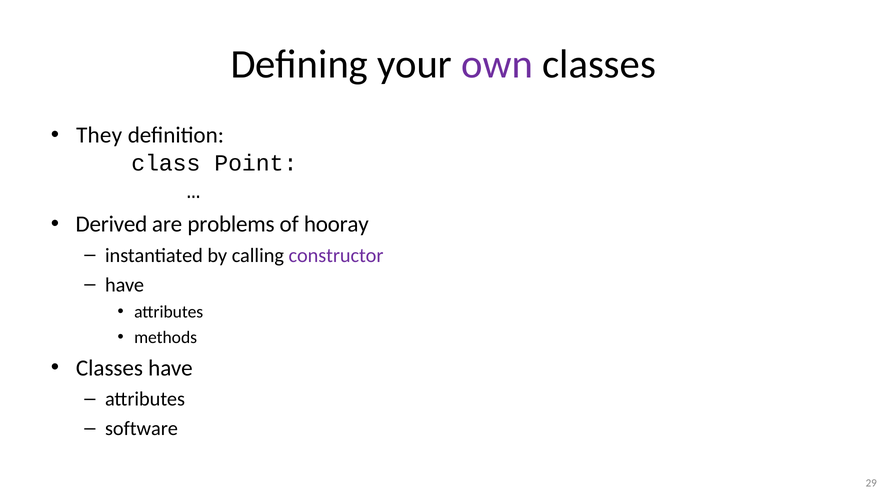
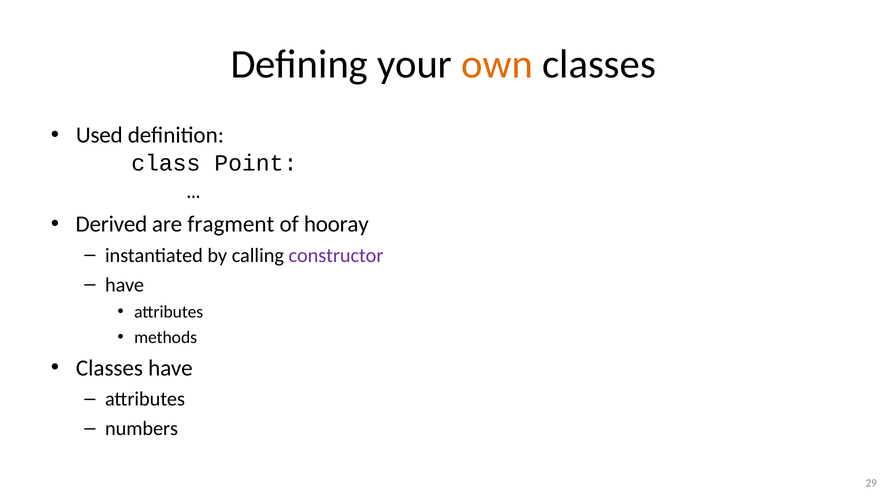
own colour: purple -> orange (497, 64)
They: They -> Used (99, 135)
problems: problems -> fragment (231, 224)
software: software -> numbers (142, 429)
